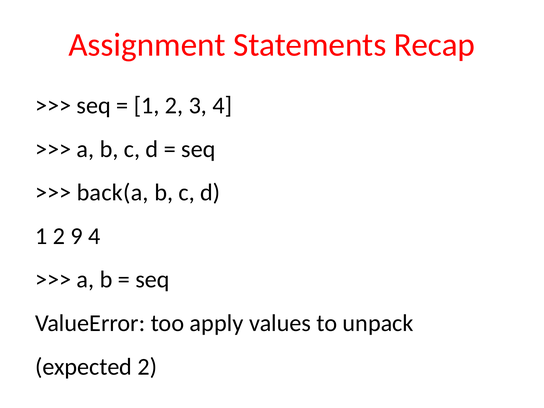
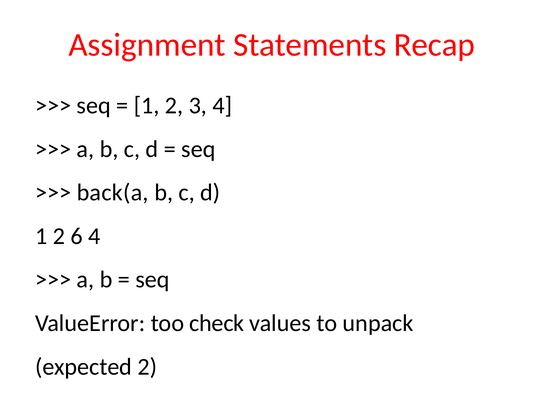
9: 9 -> 6 (77, 236)
apply: apply -> check (217, 323)
